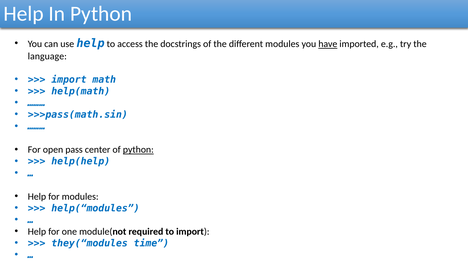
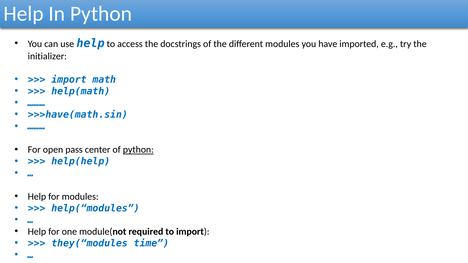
have underline: present -> none (328, 44)
language: language -> initializer (47, 56)
>>>pass(math.sin: >>>pass(math.sin -> >>>have(math.sin (78, 115)
